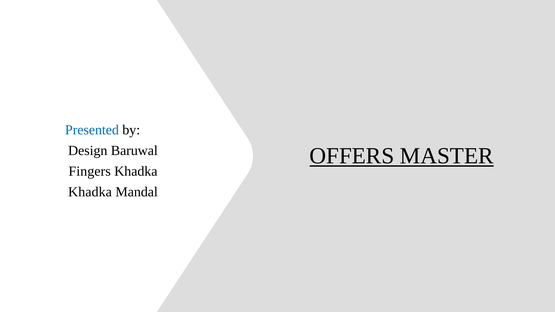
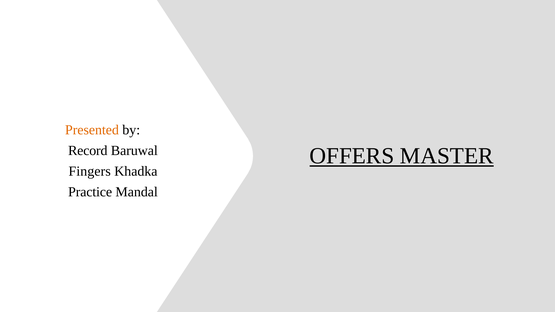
Presented colour: blue -> orange (92, 130)
Design: Design -> Record (88, 151)
Khadka: Khadka -> Practice (90, 192)
